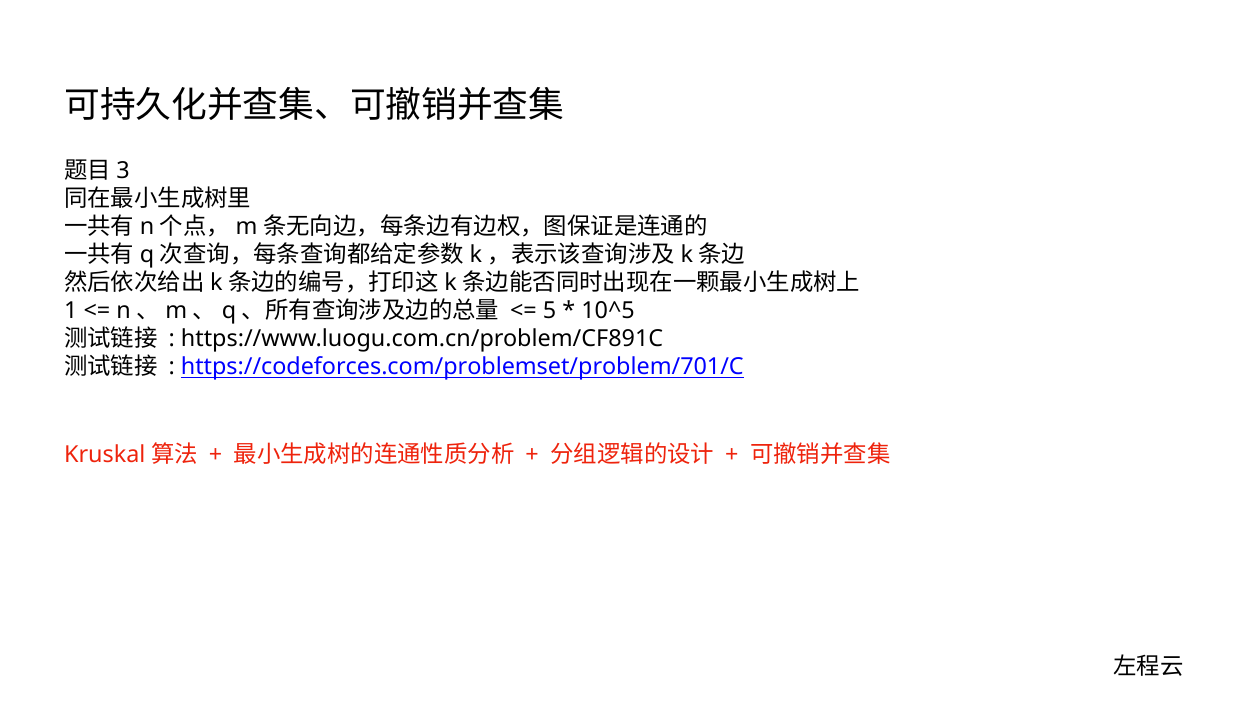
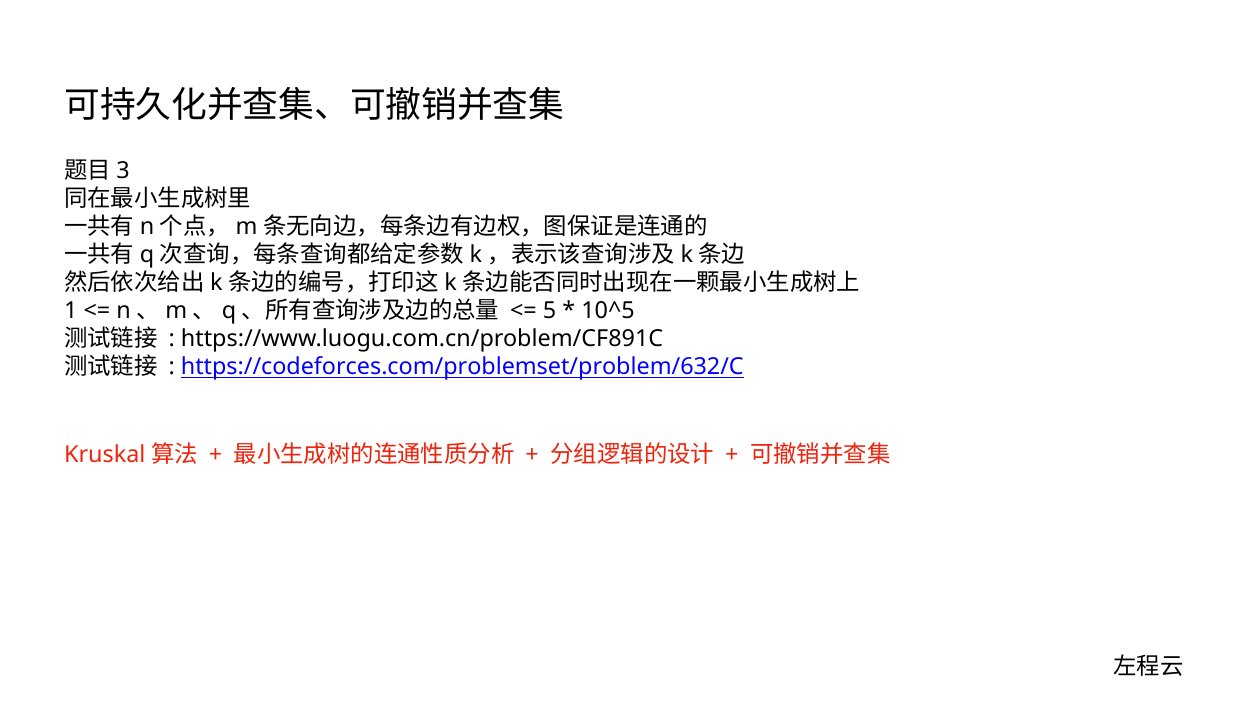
https://codeforces.com/problemset/problem/701/C: https://codeforces.com/problemset/problem/701/C -> https://codeforces.com/problemset/problem/632/C (462, 367)
